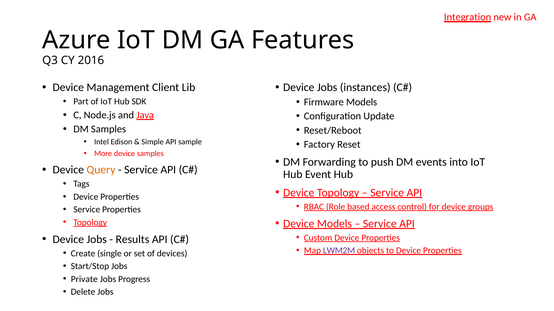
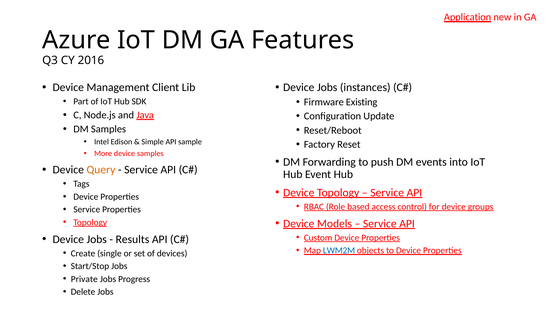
Integration: Integration -> Application (468, 17)
Firmware Models: Models -> Existing (362, 102)
LWM2M colour: purple -> blue (339, 251)
